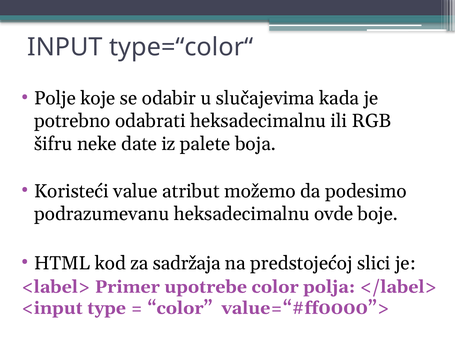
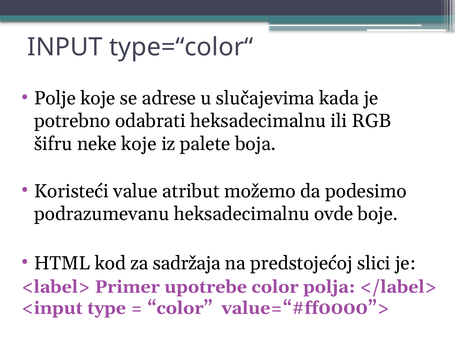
odabir: odabir -> adrese (169, 98)
neke date: date -> koje (139, 144)
